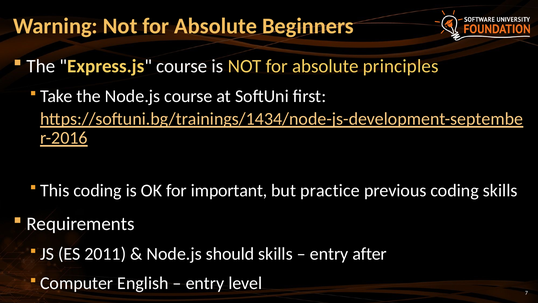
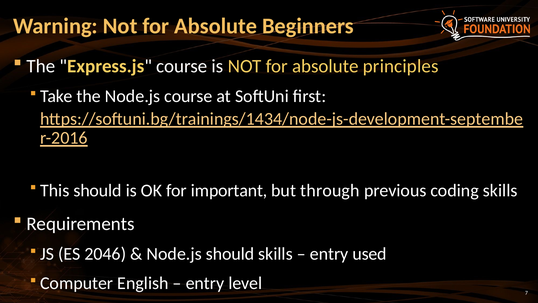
This coding: coding -> should (98, 190)
practice: practice -> through (330, 190)
2011: 2011 -> 2046 (105, 254)
after: after -> used (370, 254)
